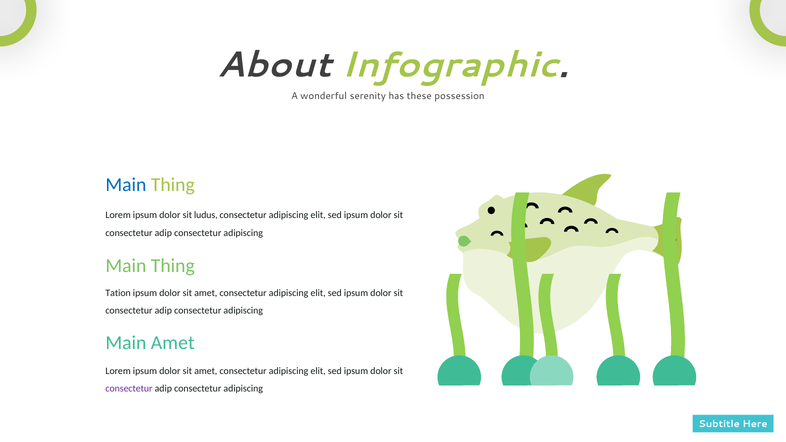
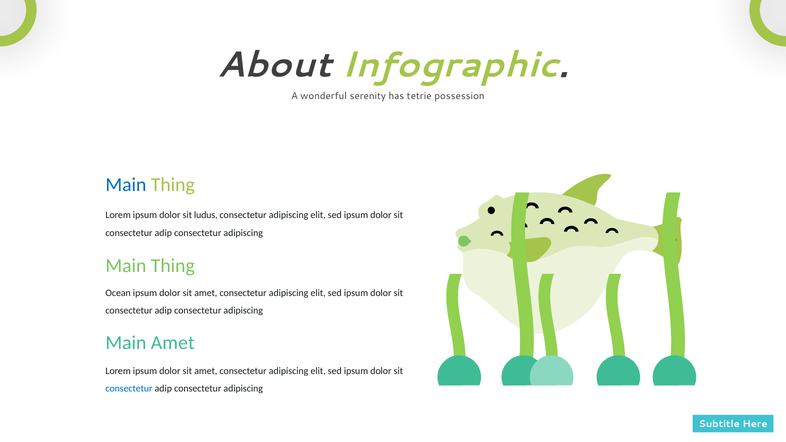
these: these -> tetrie (419, 96)
Tation: Tation -> Ocean (118, 293)
consectetur colour: purple -> blue (129, 389)
